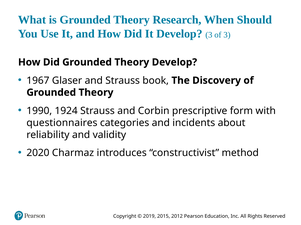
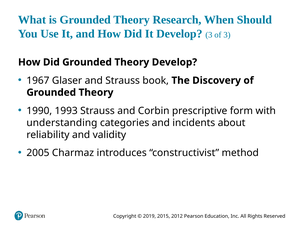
1924: 1924 -> 1993 (66, 111)
questionnaires: questionnaires -> understanding (62, 123)
2020: 2020 -> 2005 (38, 153)
